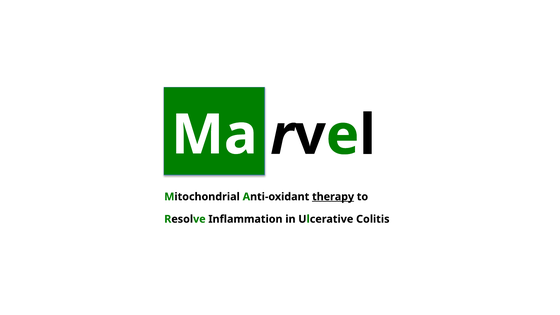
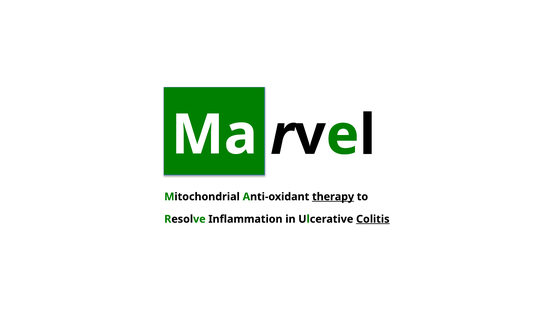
Colitis underline: none -> present (373, 219)
